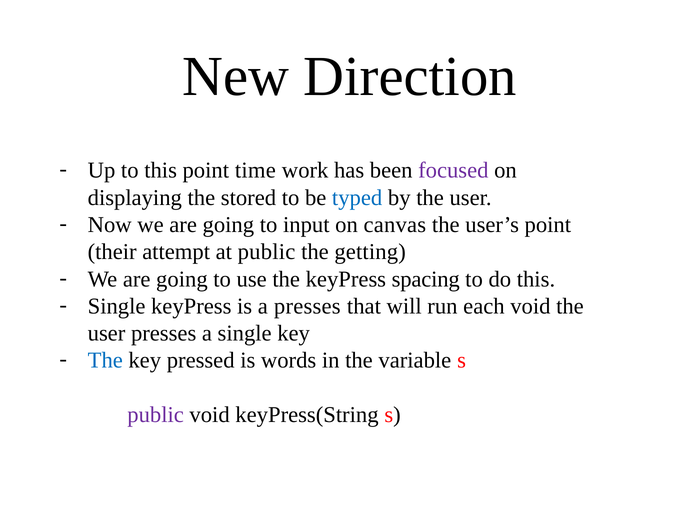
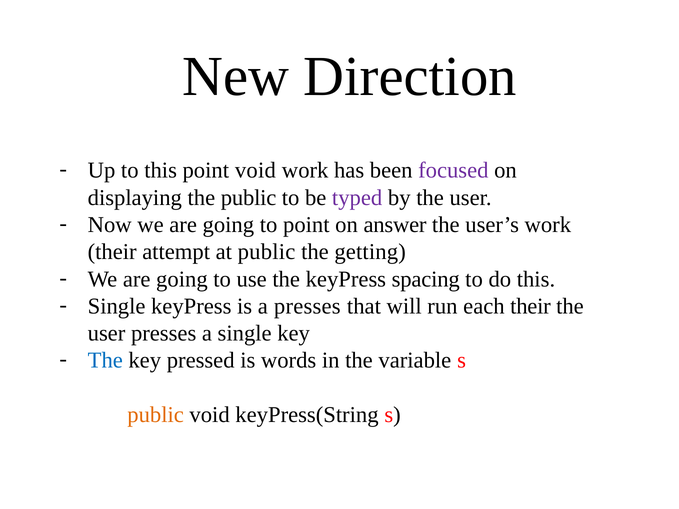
point time: time -> void (255, 171)
the stored: stored -> public (249, 198)
typed colour: blue -> purple (357, 198)
to input: input -> point (306, 225)
canvas: canvas -> answer (395, 225)
user’s point: point -> work (548, 225)
each void: void -> their (530, 306)
public colour: purple -> orange (156, 415)
